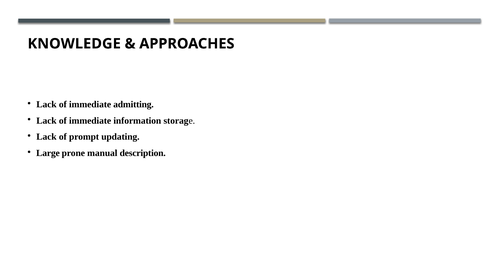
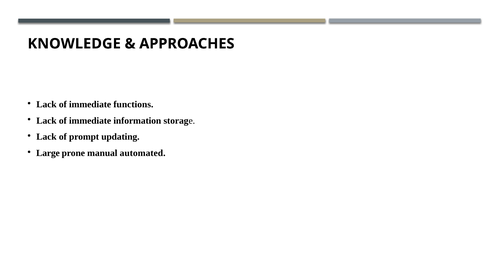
admitting: admitting -> functions (133, 105)
description: description -> automated (143, 153)
